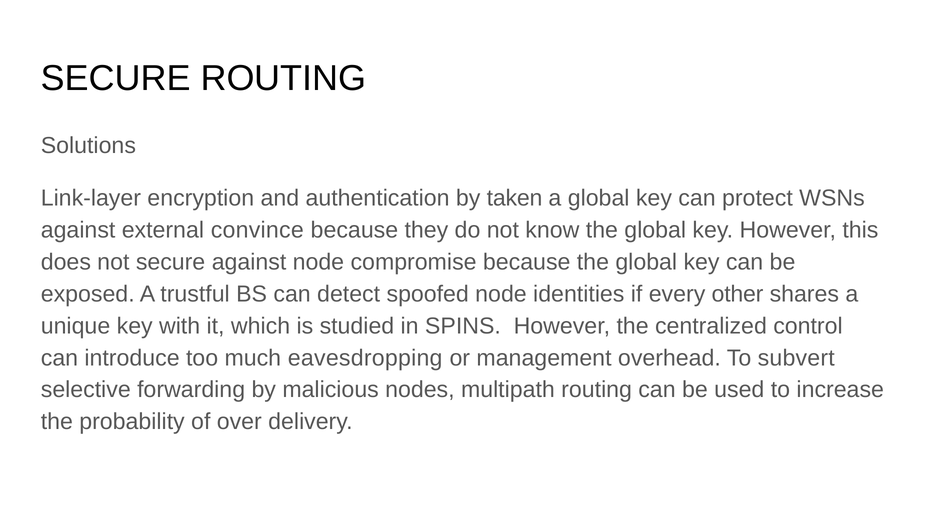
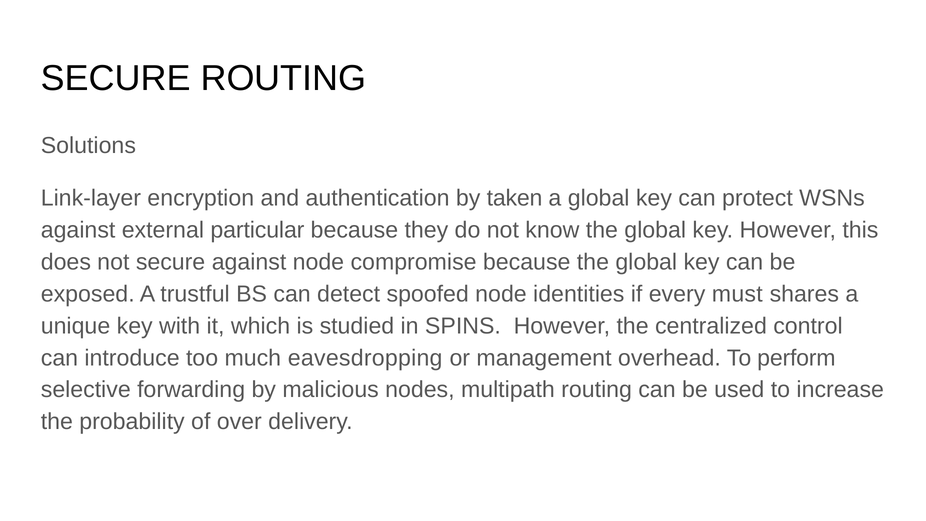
convince: convince -> particular (257, 230)
other: other -> must (737, 294)
subvert: subvert -> perform (796, 358)
